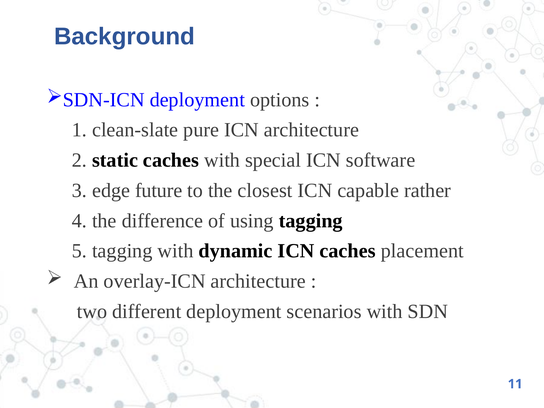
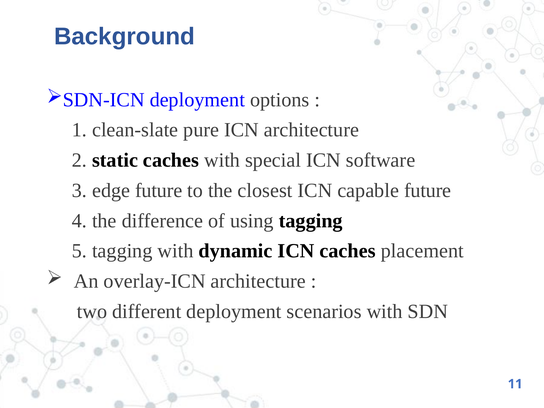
capable rather: rather -> future (428, 190)
